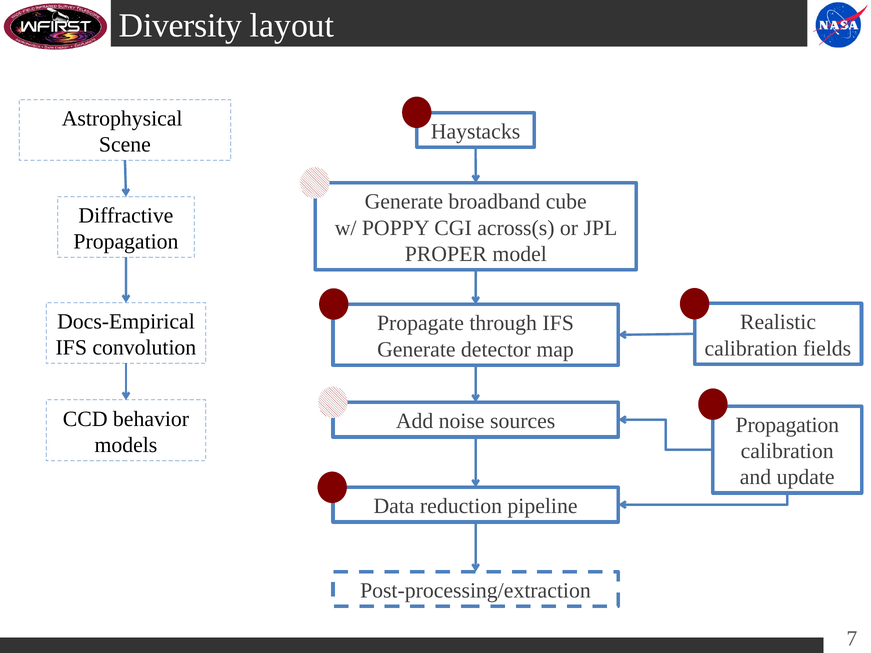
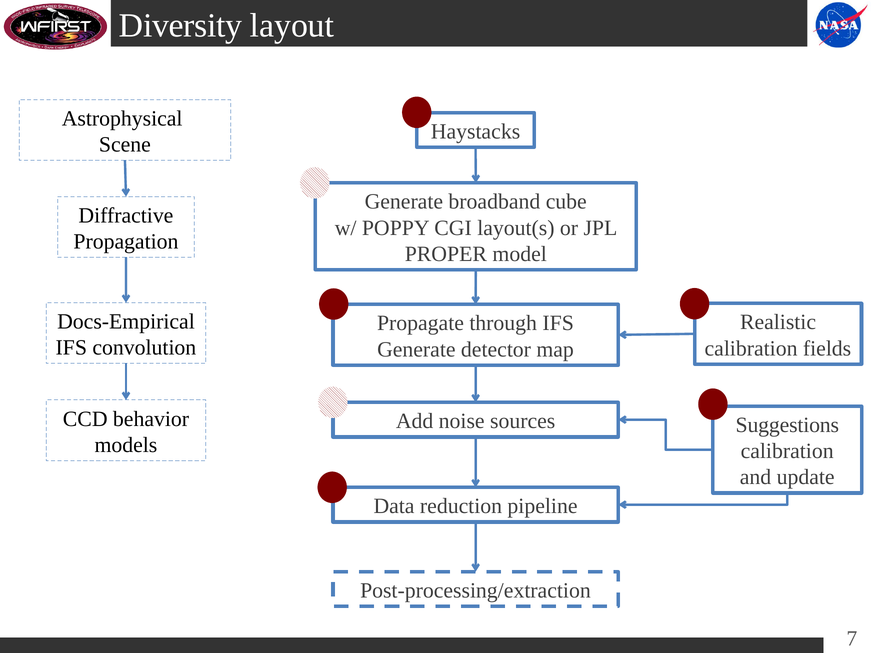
across(s: across(s -> layout(s (516, 228)
Propagation: Propagation -> Suggestions (787, 425)
